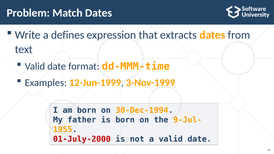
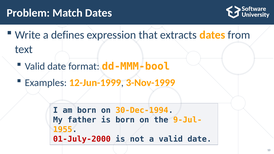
dd-MMM-time: dd-MMM-time -> dd-MMM-bool (136, 66)
